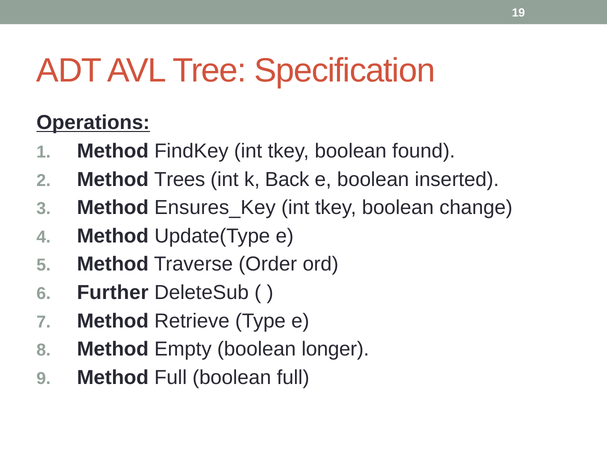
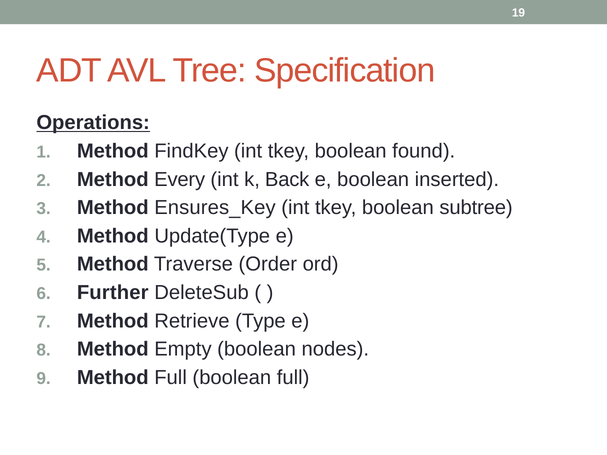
Trees: Trees -> Every (180, 179)
change: change -> subtree (476, 208)
longer: longer -> nodes (335, 349)
